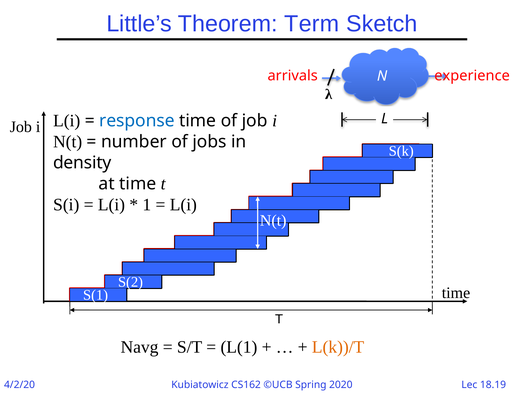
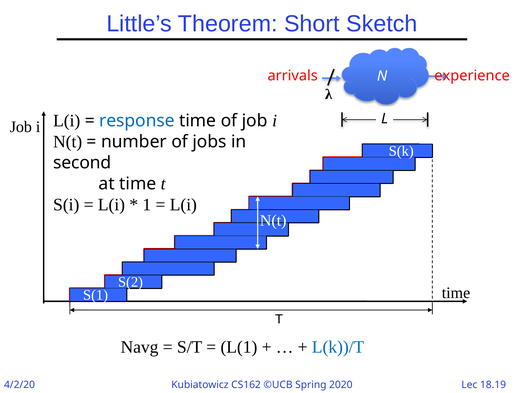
Term: Term -> Short (312, 24)
density: density -> second (82, 163)
L(k))/T colour: orange -> blue (338, 347)
